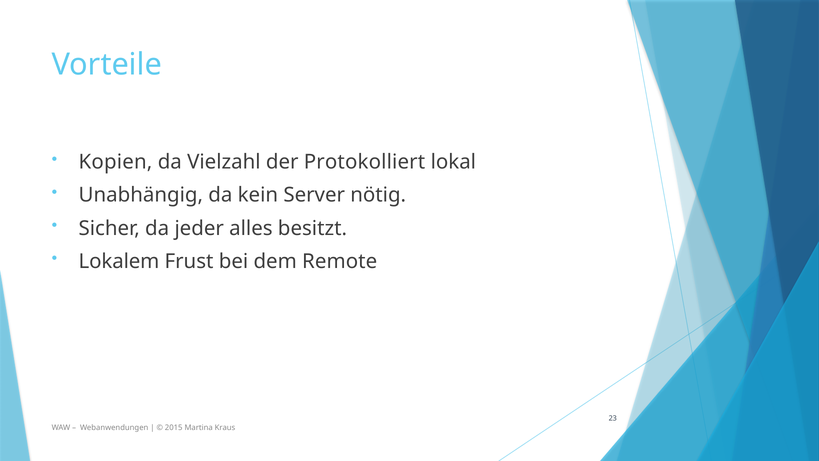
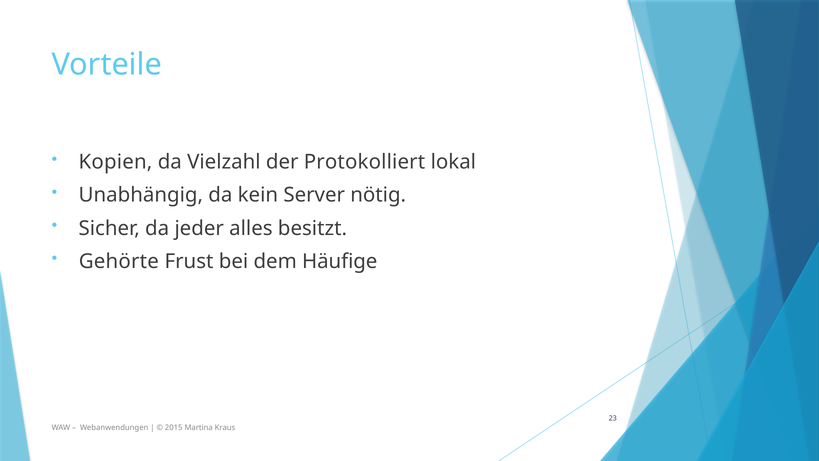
Lokalem: Lokalem -> Gehörte (119, 261)
Remote: Remote -> Häufige (340, 261)
